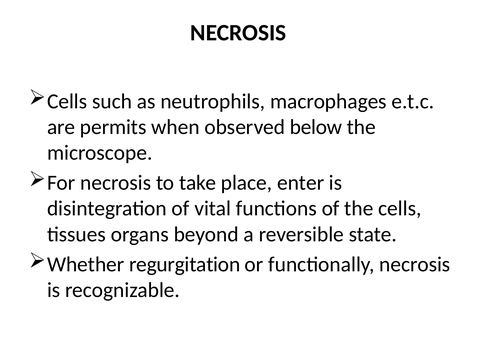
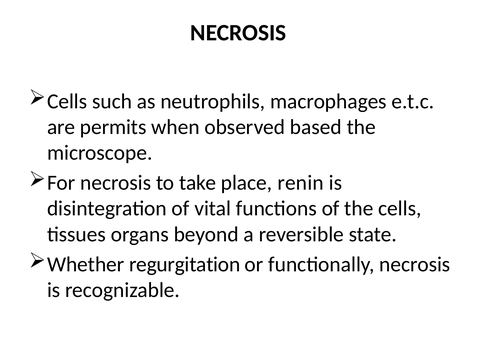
below: below -> based (316, 127)
enter: enter -> renin (301, 183)
